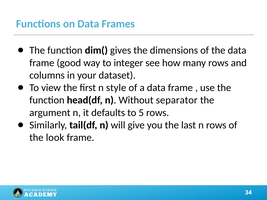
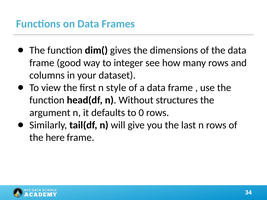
separator: separator -> structures (177, 100)
5: 5 -> 0 (141, 113)
look: look -> here (55, 138)
